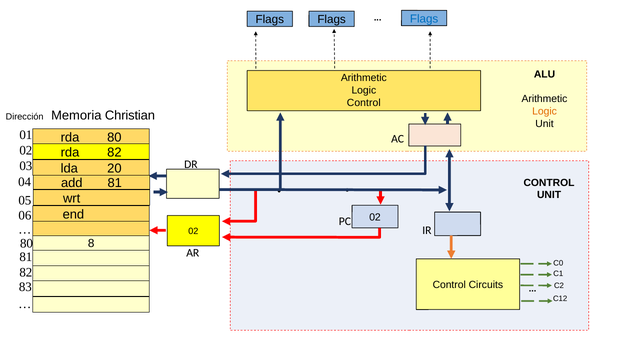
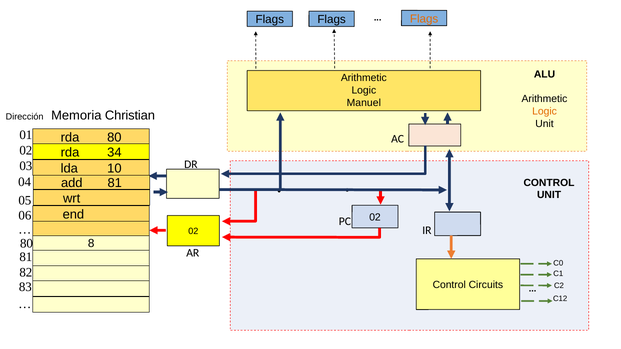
Flags colour: blue -> orange (424, 19)
Control: Control -> Manuel (364, 103)
rda 82: 82 -> 34 (114, 153)
20: 20 -> 10 (114, 169)
